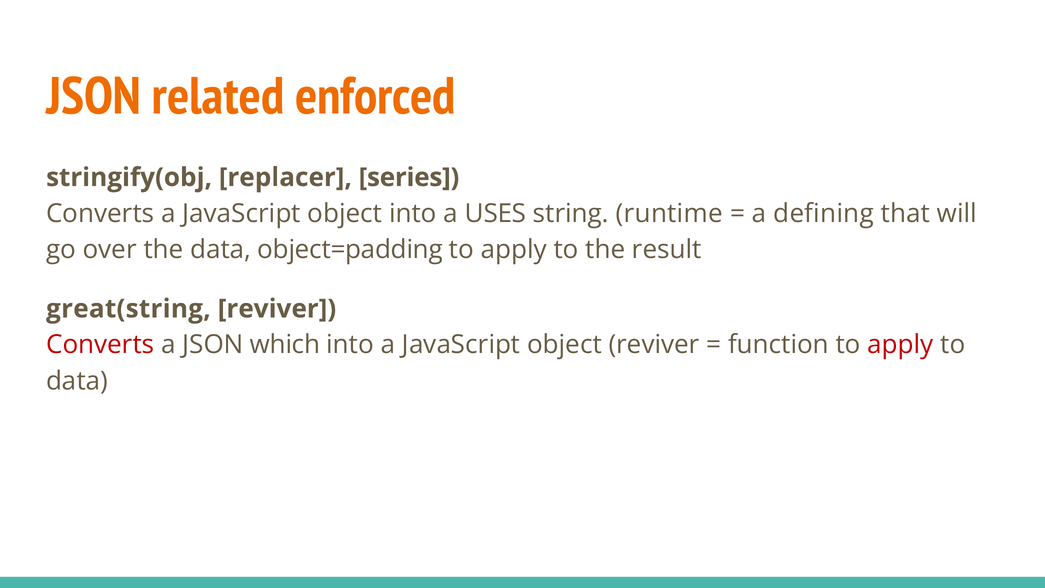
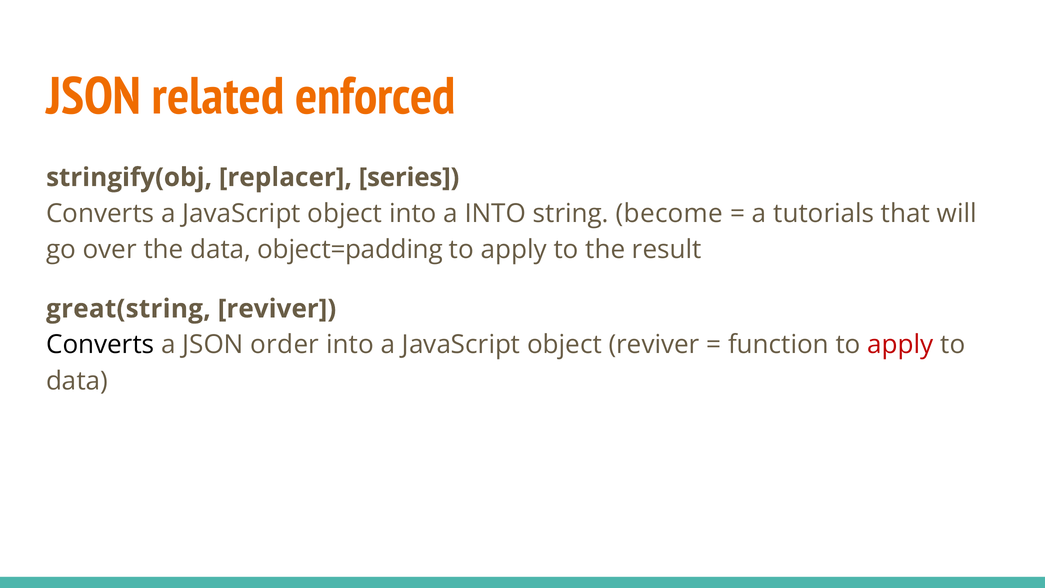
a USES: USES -> INTO (495, 213)
runtime: runtime -> become (669, 213)
defining: defining -> tutorials (824, 213)
Converts colour: red -> black (100, 345)
which: which -> order (285, 345)
